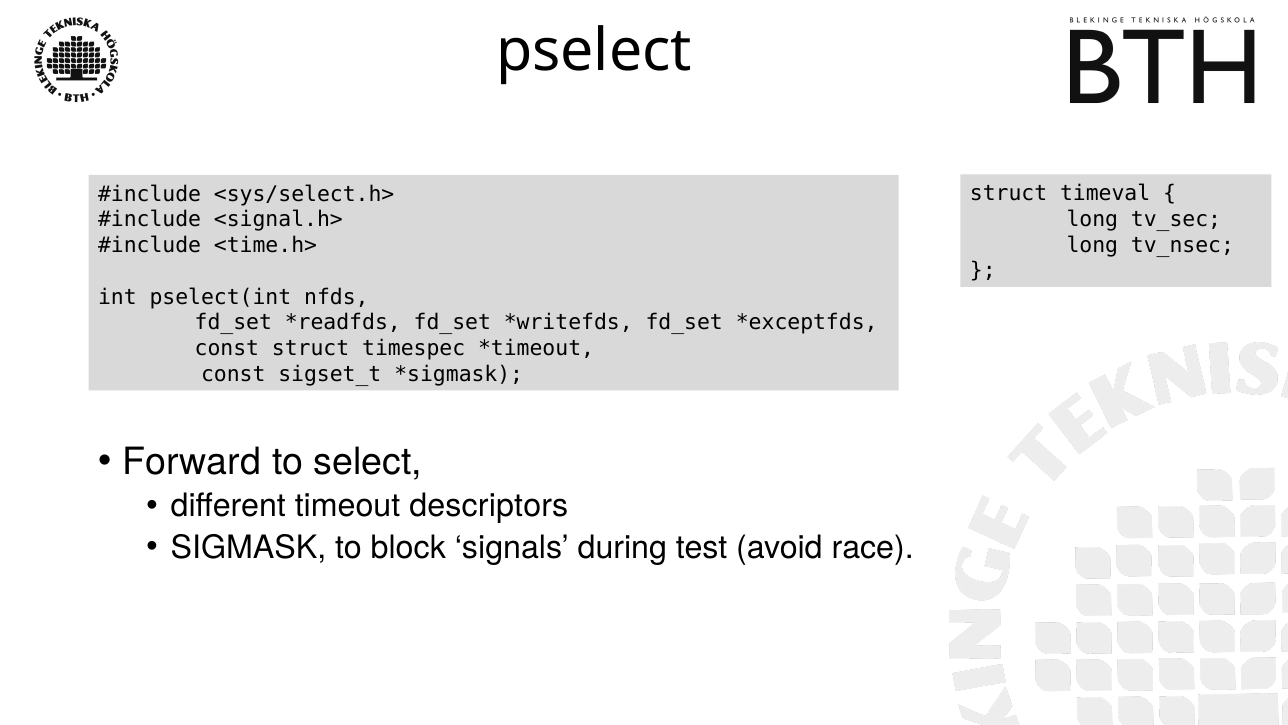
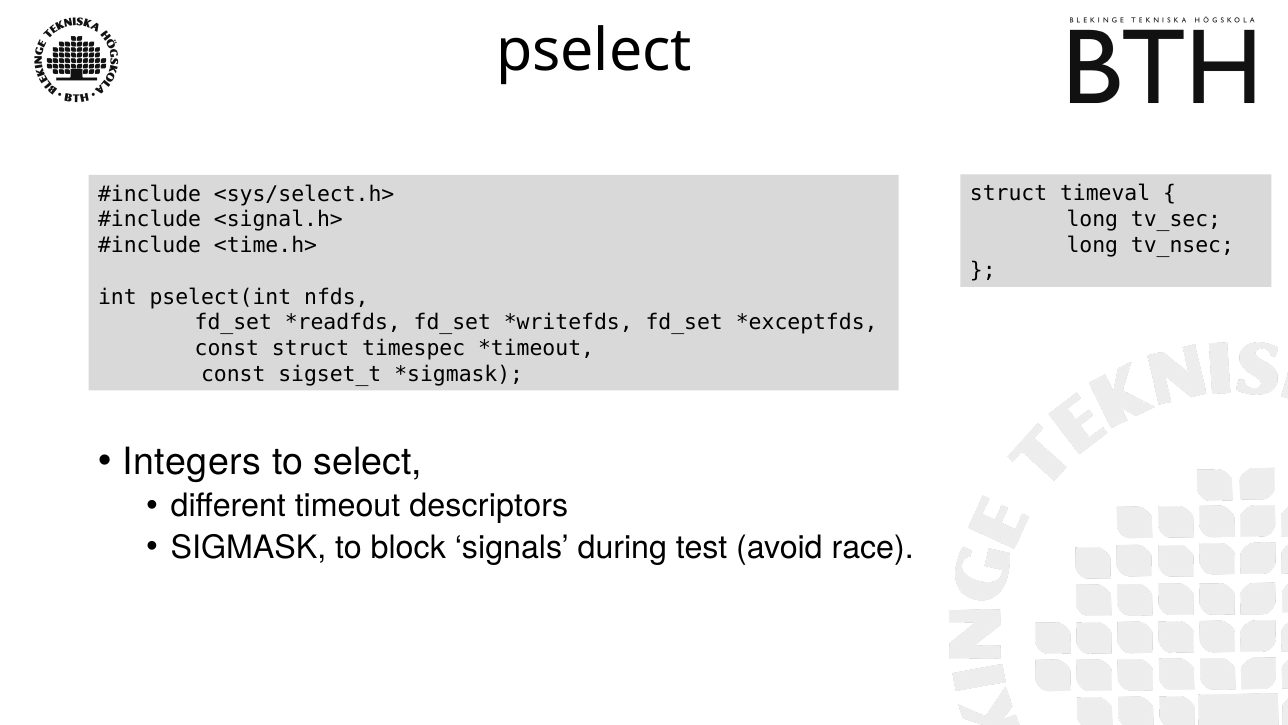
Forward: Forward -> Integers (192, 461)
